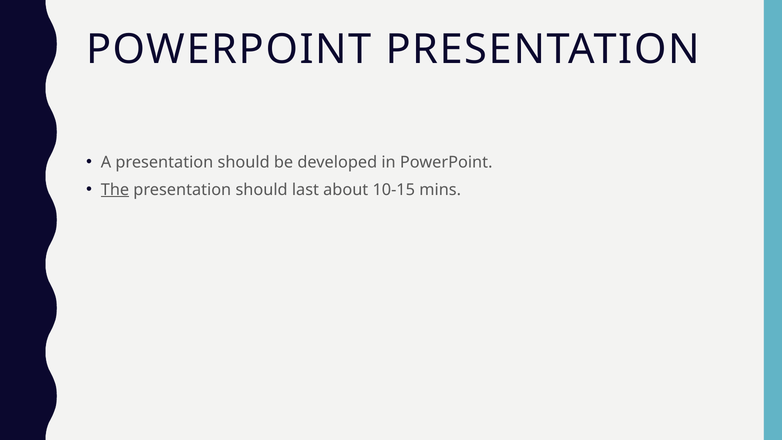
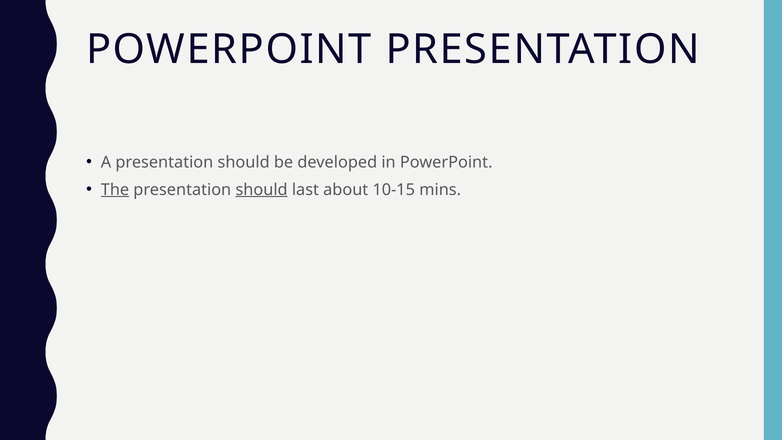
should underline: none -> present (262, 190)
